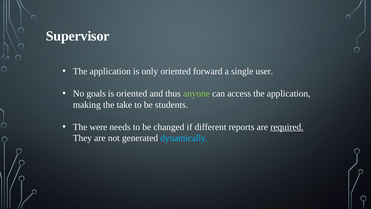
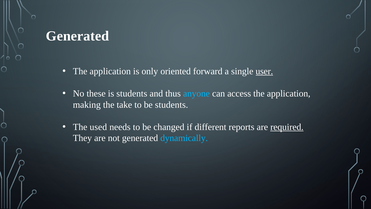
Supervisor: Supervisor -> Generated (78, 36)
user underline: none -> present (264, 71)
goals: goals -> these (96, 93)
is oriented: oriented -> students (132, 93)
anyone colour: light green -> light blue (196, 93)
were: were -> used (98, 127)
